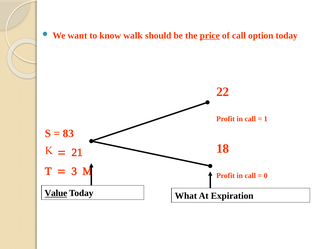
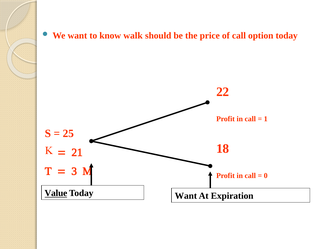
price underline: present -> none (210, 36)
83: 83 -> 25 (68, 134)
What: What -> Want (186, 196)
